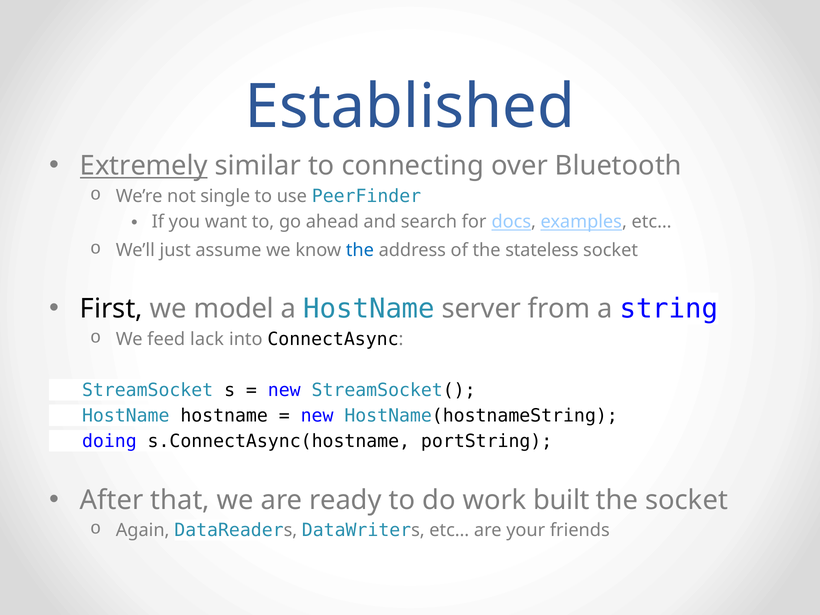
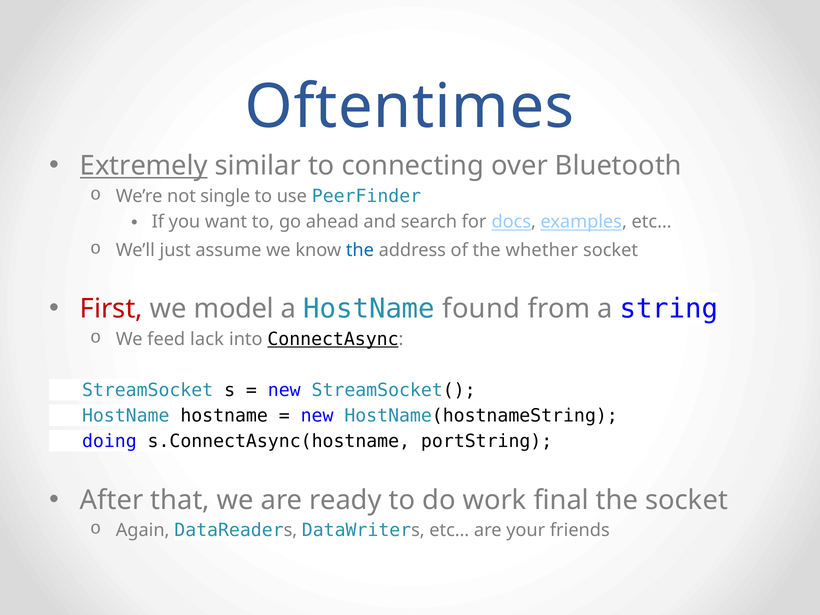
Established: Established -> Oftentimes (410, 107)
stateless: stateless -> whether (542, 250)
First colour: black -> red (111, 309)
server: server -> found (481, 309)
ConnectAsync underline: none -> present (333, 339)
built: built -> final (561, 500)
